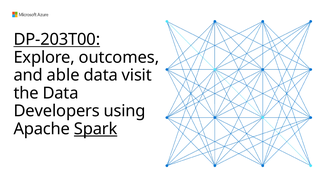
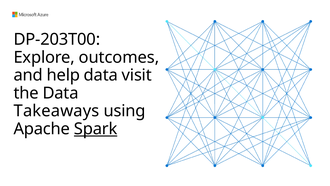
DP-203T00 underline: present -> none (57, 39)
able: able -> help (63, 75)
Developers: Developers -> Takeaways (57, 111)
